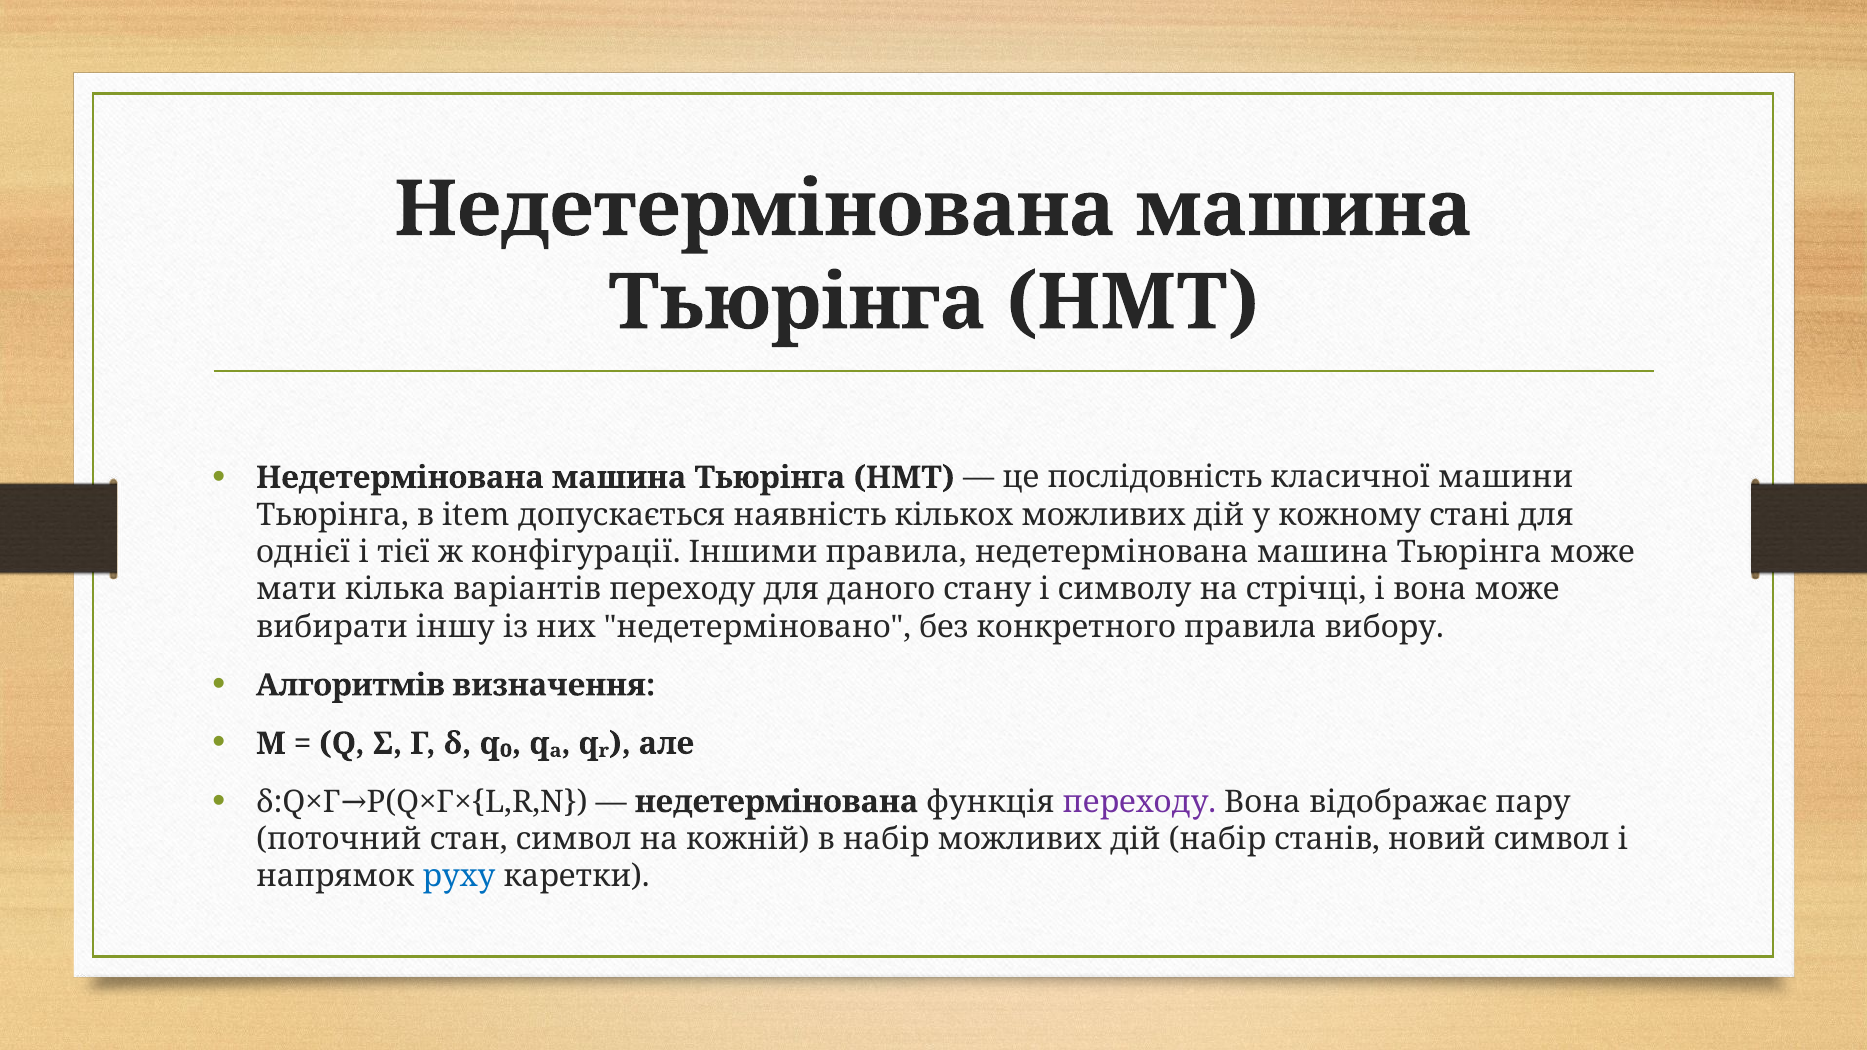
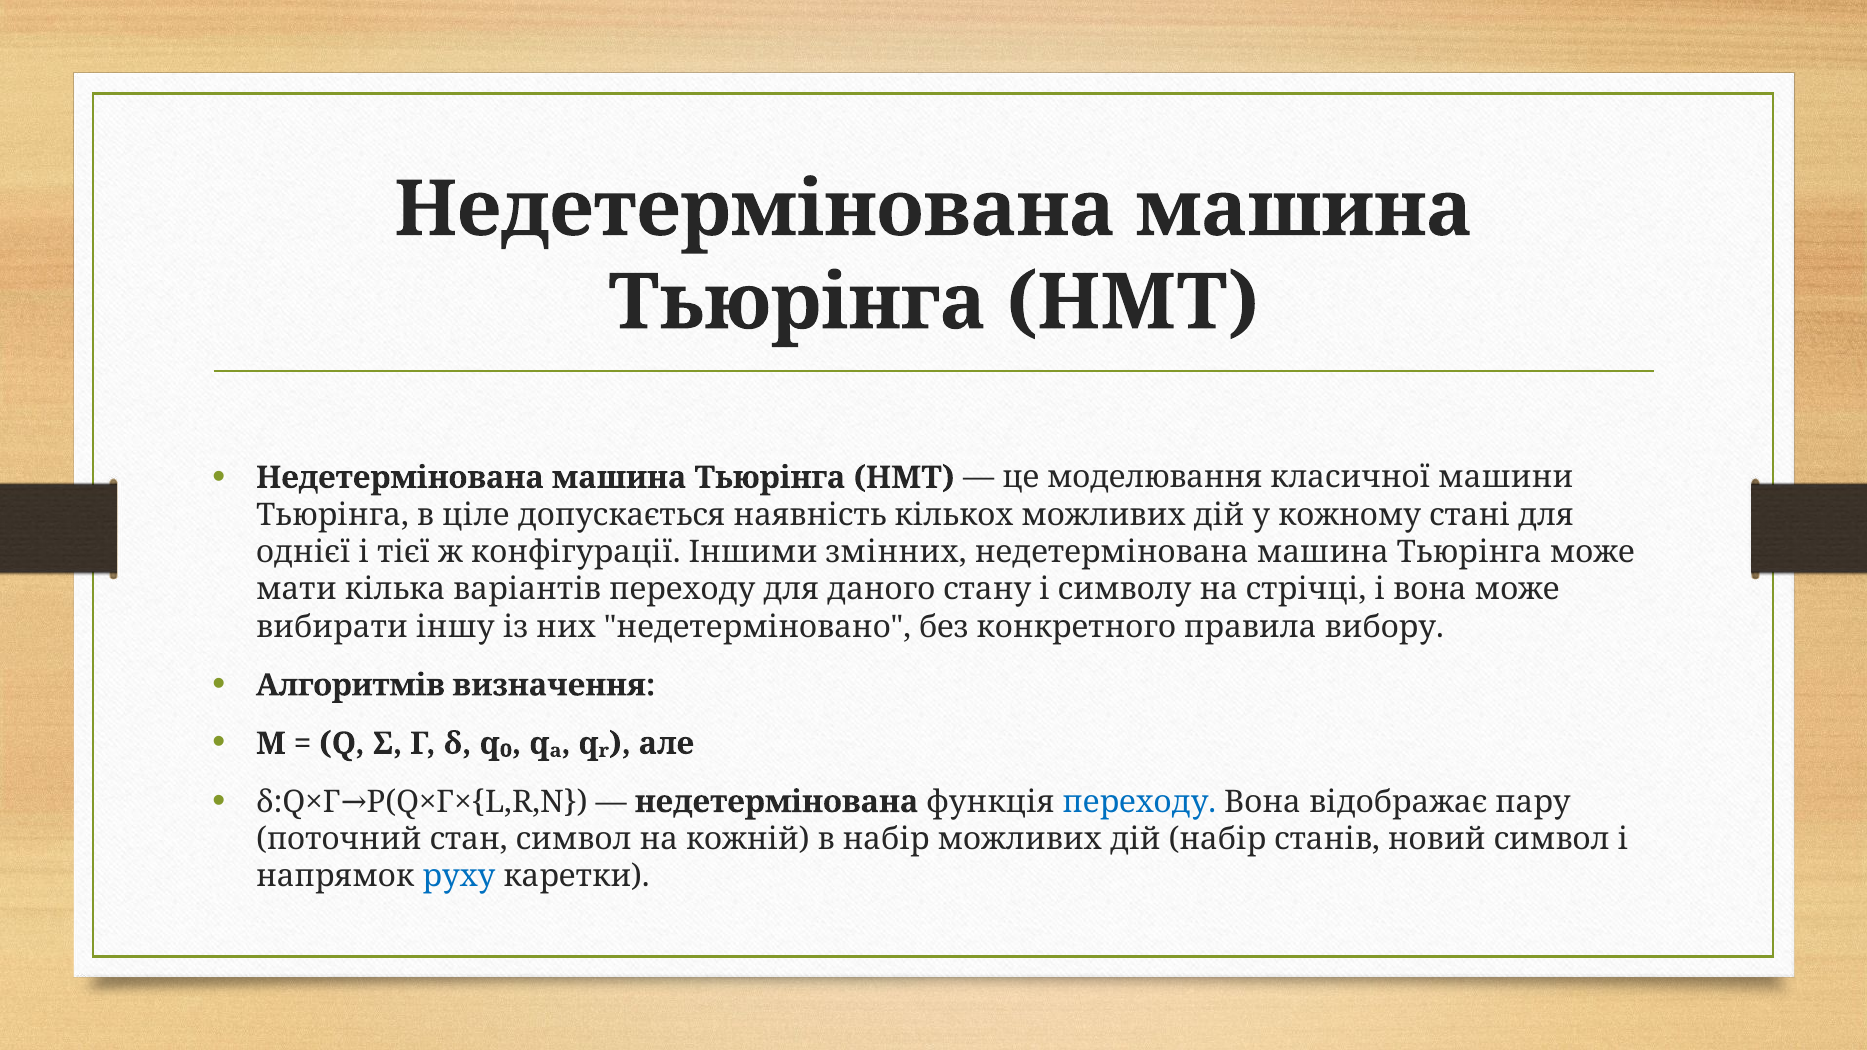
послідовність: послідовність -> моделювання (1155, 478)
item: item -> ціле (476, 515)
Іншими правила: правила -> змінних (896, 552)
переходу colour: purple -> blue (1139, 802)
